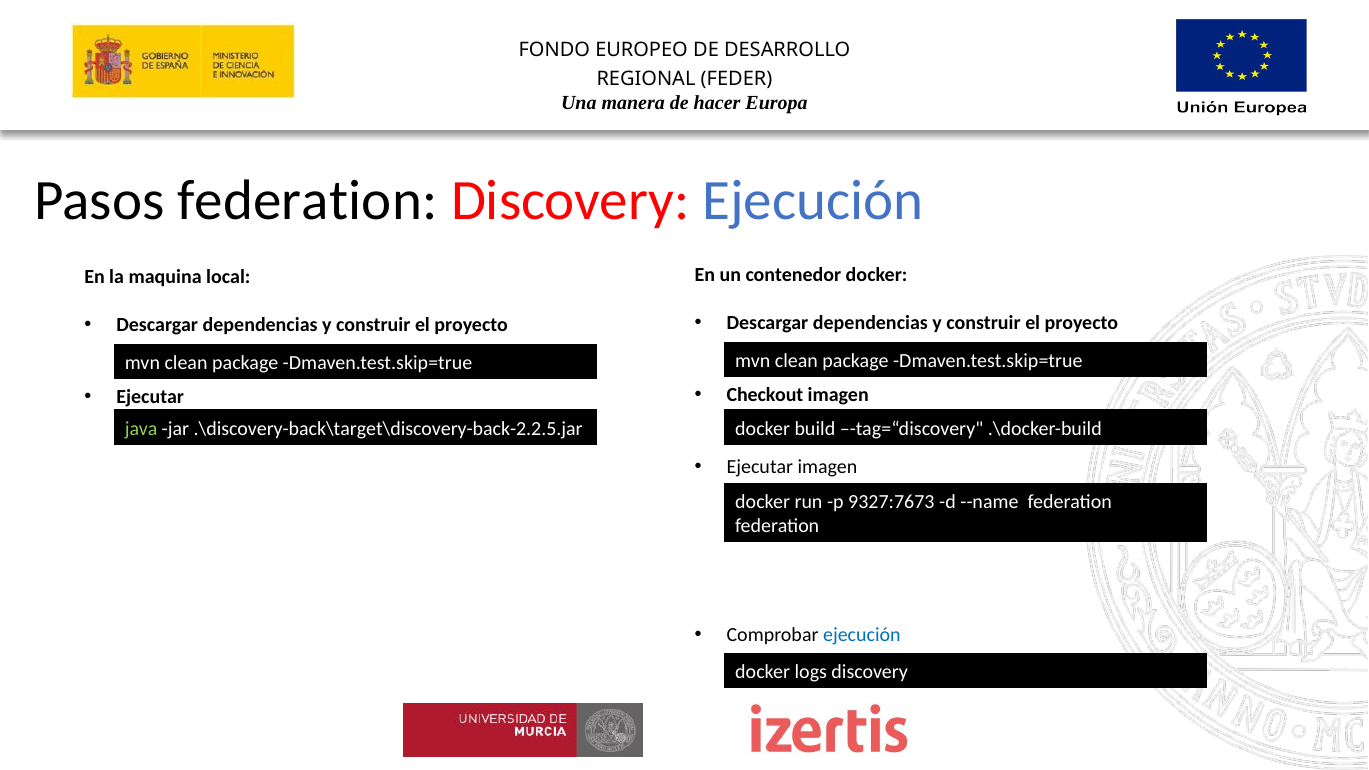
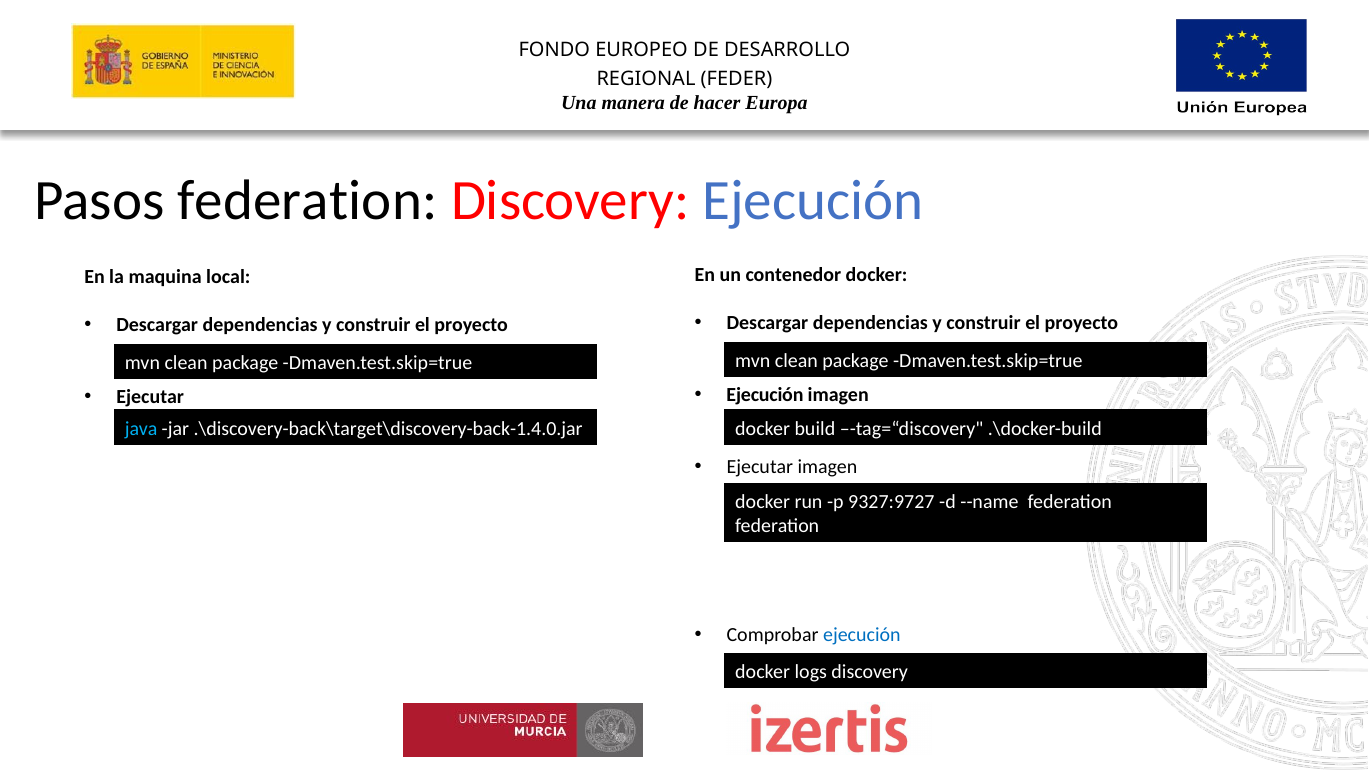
Checkout: Checkout -> Ejecución (765, 395)
java colour: light green -> light blue (141, 429)
.\discovery-back\target\discovery-back-2.2.5.jar: .\discovery-back\target\discovery-back-2.2.5.jar -> .\discovery-back\target\discovery-back-1.4.0.jar (388, 429)
9327:7673: 9327:7673 -> 9327:9727 (891, 502)
